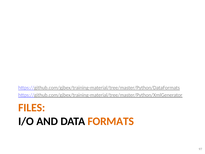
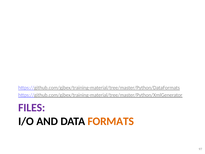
FILES colour: orange -> purple (32, 107)
